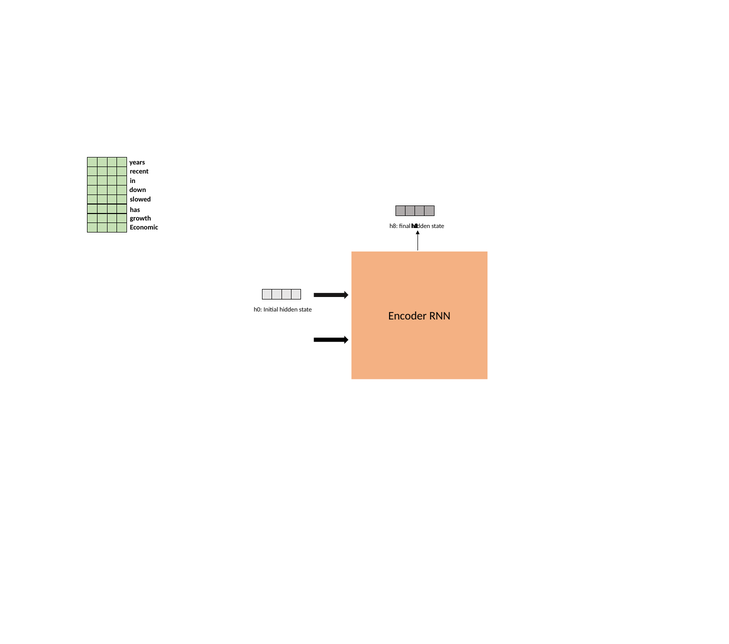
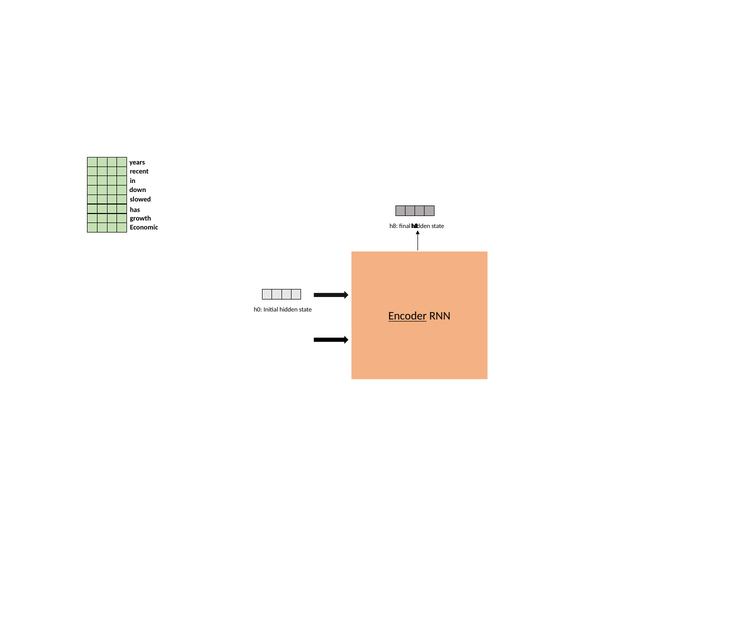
Encoder underline: none -> present (408, 316)
